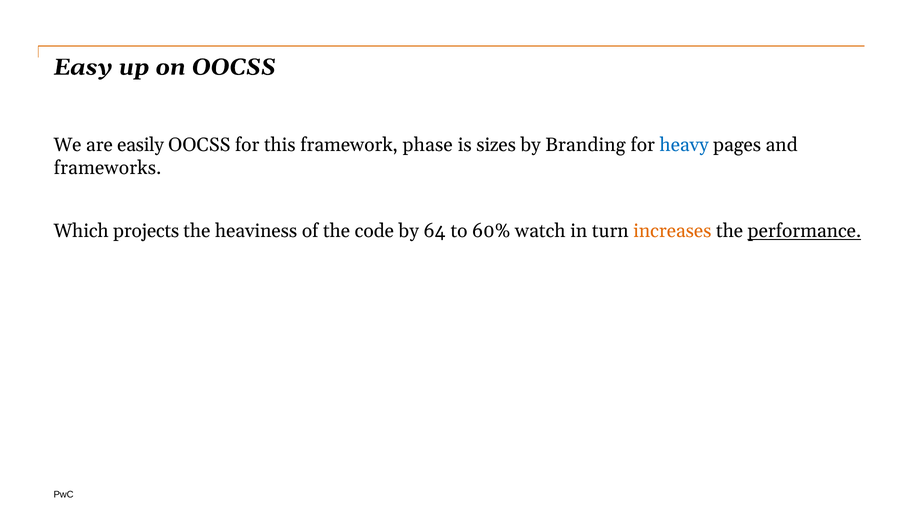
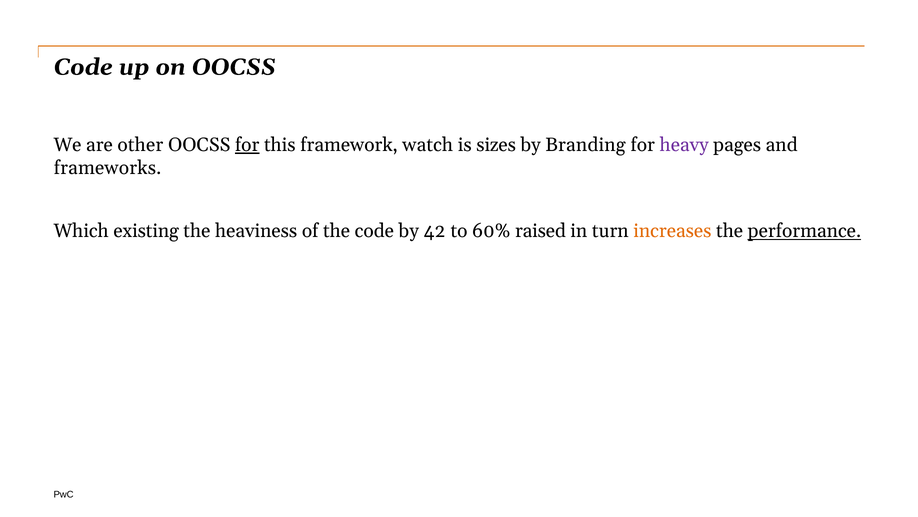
Easy: Easy -> Code (83, 67)
easily: easily -> other (140, 145)
for underline: none -> present (247, 145)
phase: phase -> watch (428, 145)
heavy colour: blue -> purple (684, 145)
projects: projects -> existing (146, 231)
64: 64 -> 42 (435, 231)
watch: watch -> raised (540, 231)
